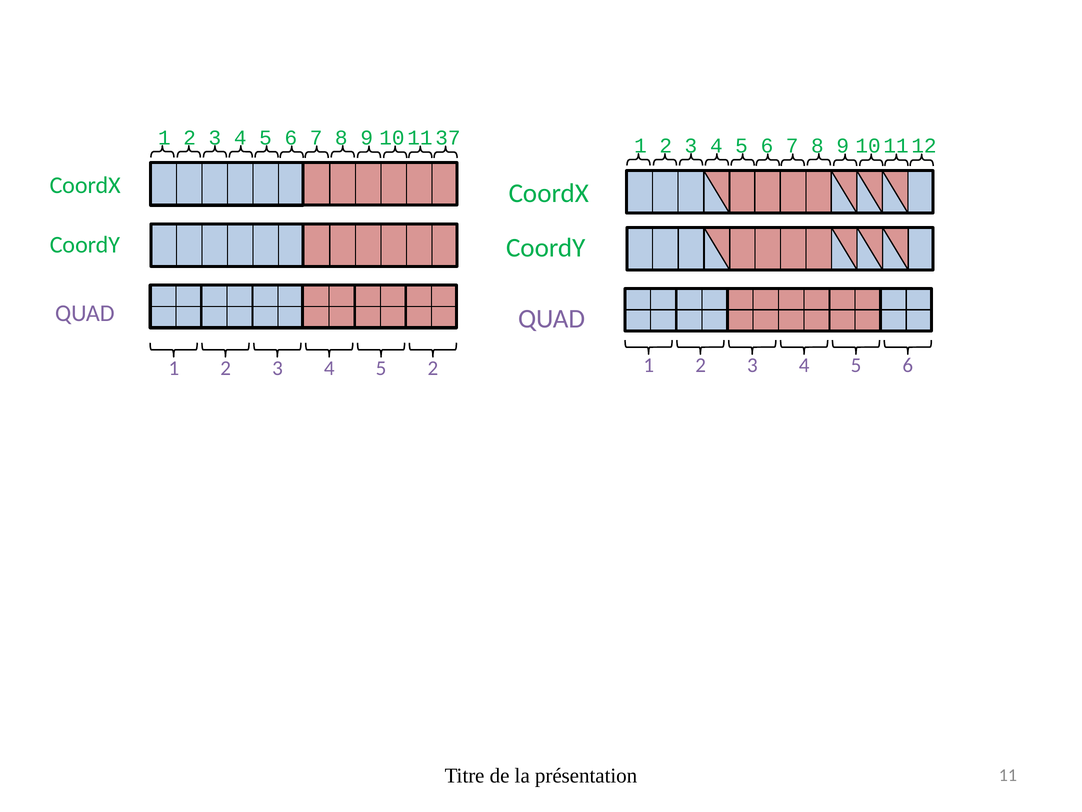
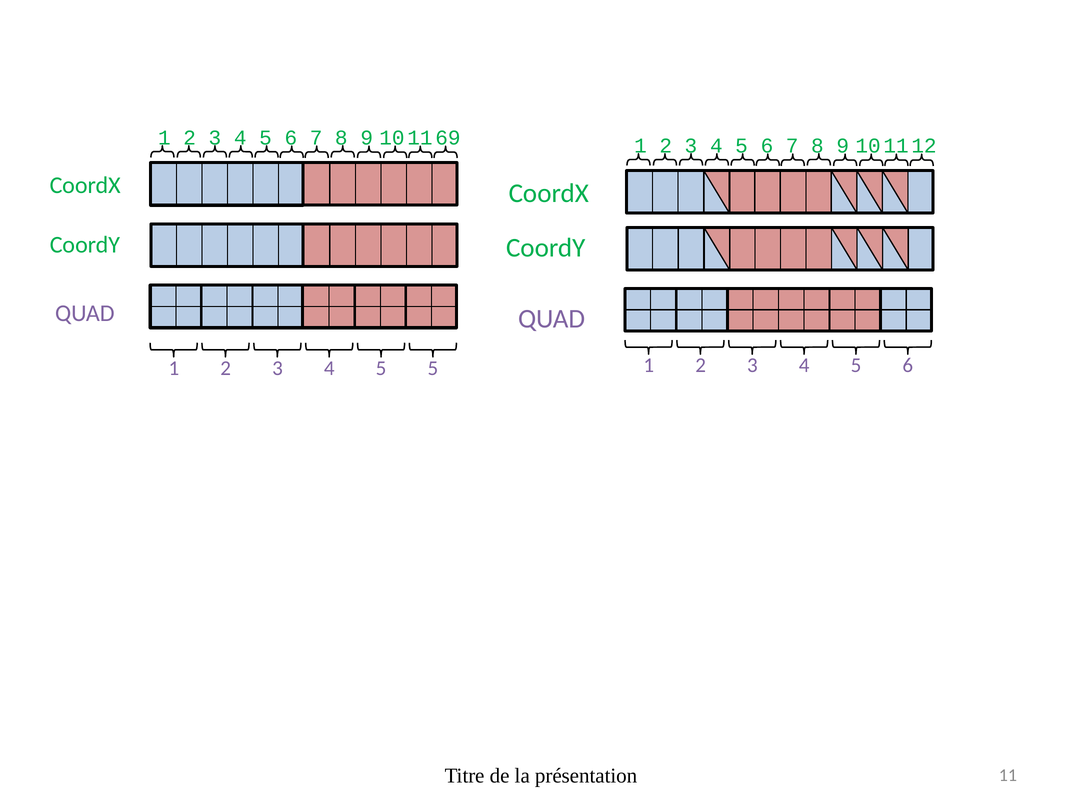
37: 37 -> 69 (448, 138)
5 2: 2 -> 5 (433, 368)
